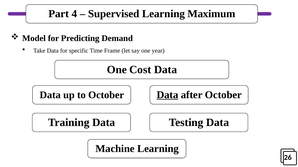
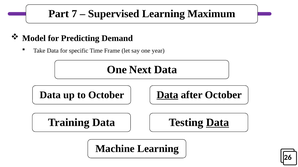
4: 4 -> 7 (74, 14)
Cost: Cost -> Next (140, 70)
Data underline: none -> present (218, 123)
